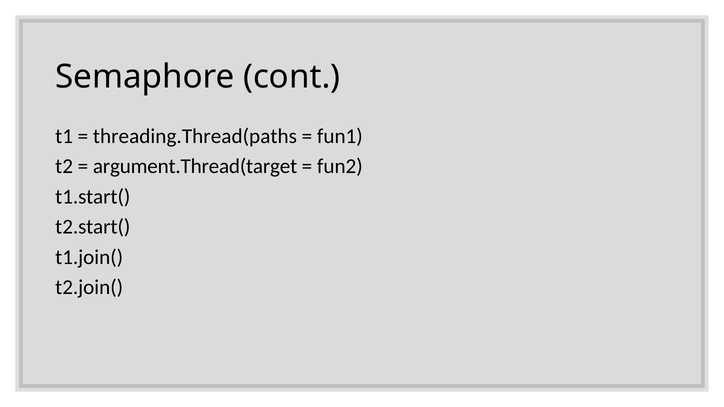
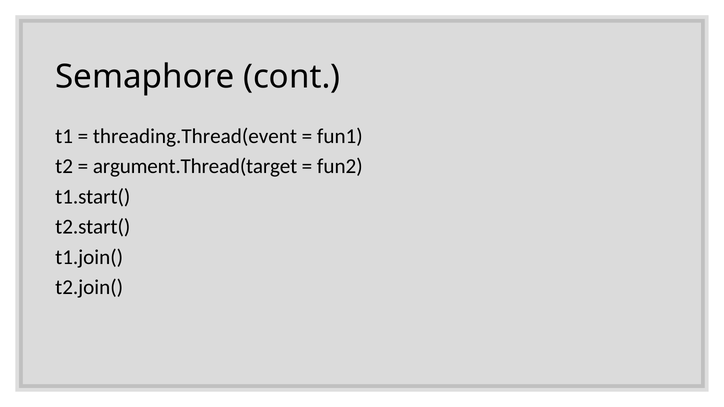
threading.Thread(paths: threading.Thread(paths -> threading.Thread(event (195, 136)
